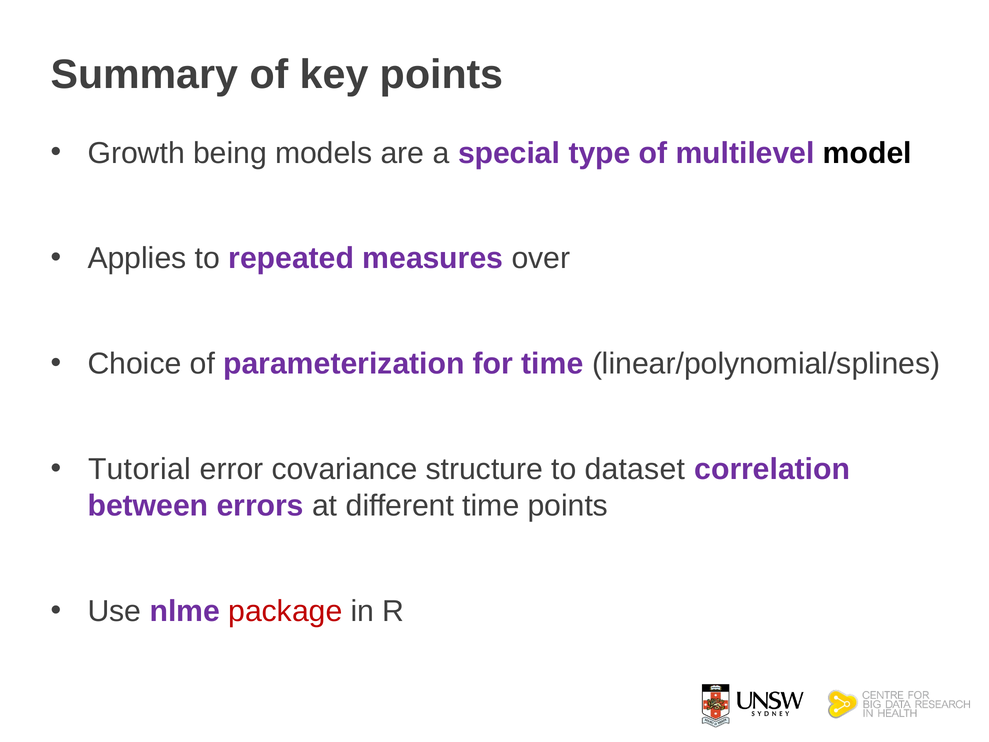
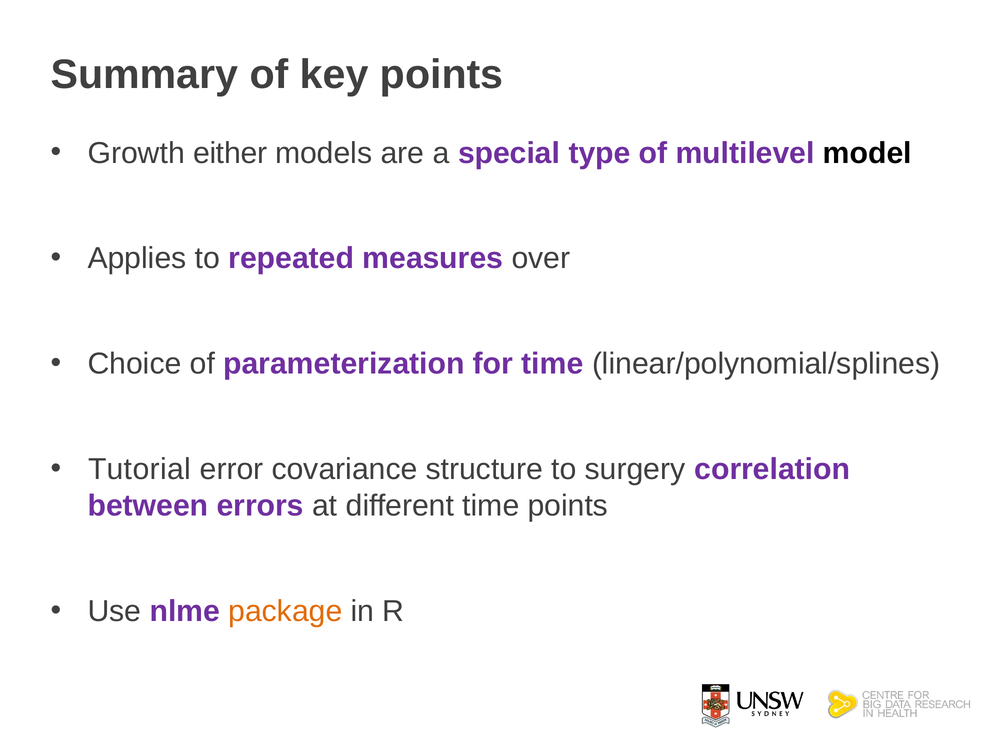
being: being -> either (230, 153)
dataset: dataset -> surgery (635, 469)
package colour: red -> orange (285, 611)
